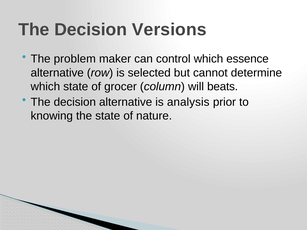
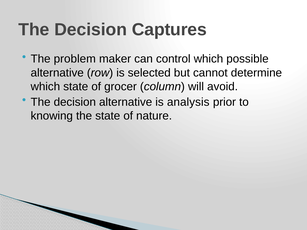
Versions: Versions -> Captures (169, 30)
essence: essence -> possible (247, 59)
beats: beats -> avoid (223, 87)
